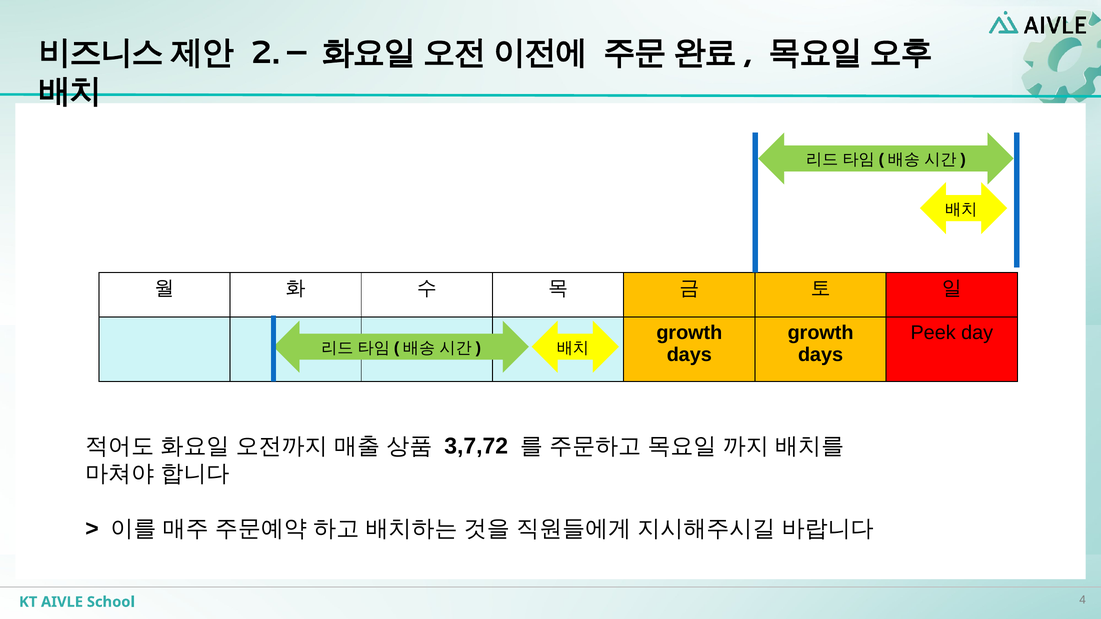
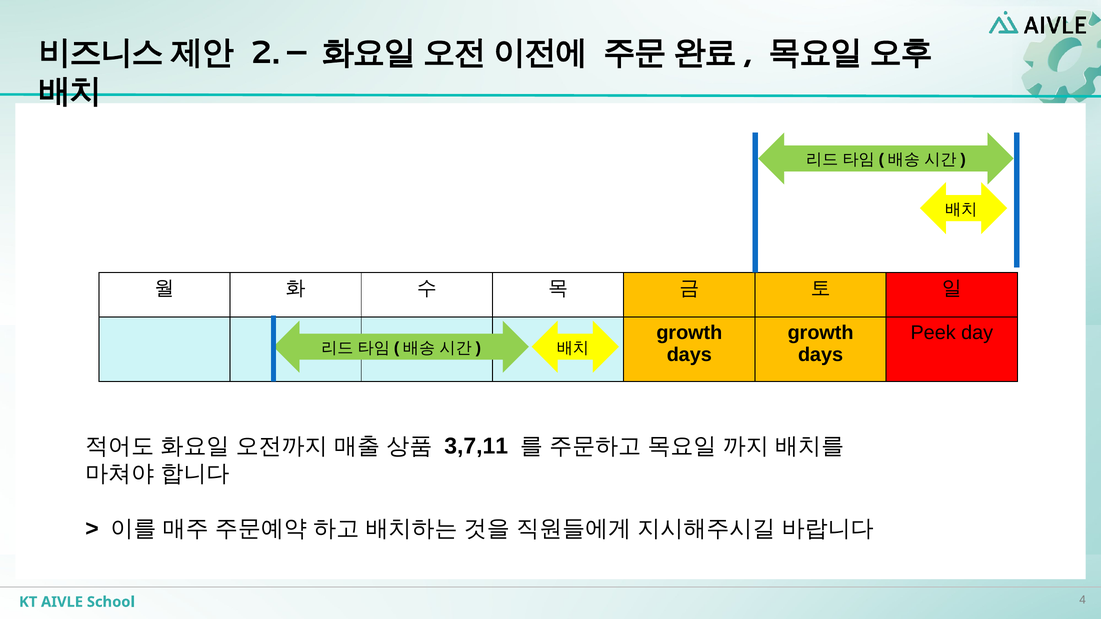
3,7,72: 3,7,72 -> 3,7,11 (476, 446)
